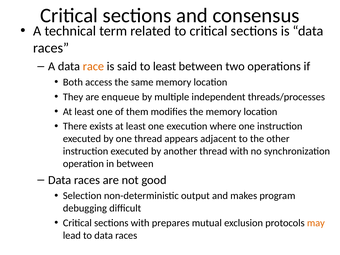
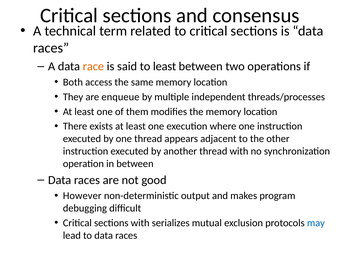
Selection: Selection -> However (82, 196)
prepares: prepares -> serializes (171, 223)
may colour: orange -> blue (316, 223)
